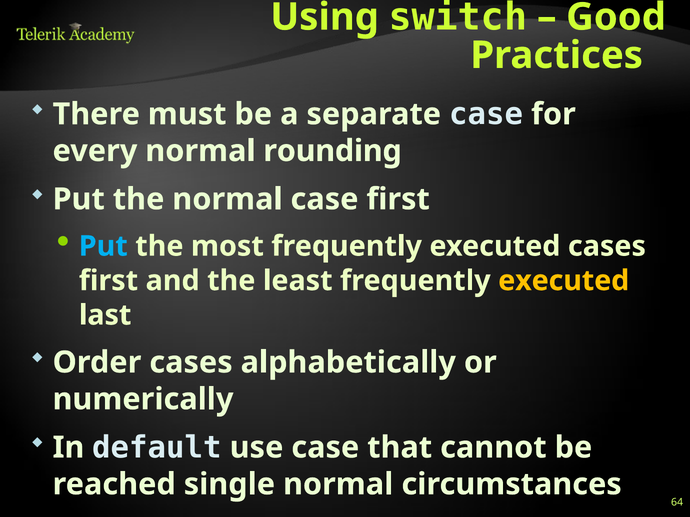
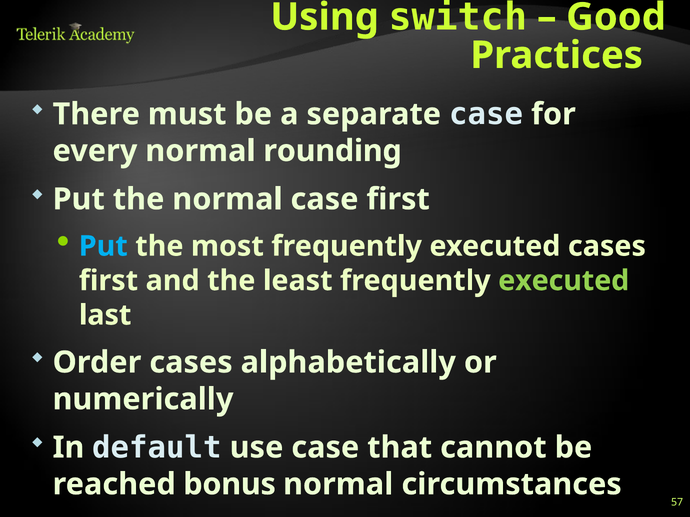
executed colour: yellow -> light green (564, 281)
single: single -> bonus (230, 485)
64: 64 -> 57 (677, 503)
